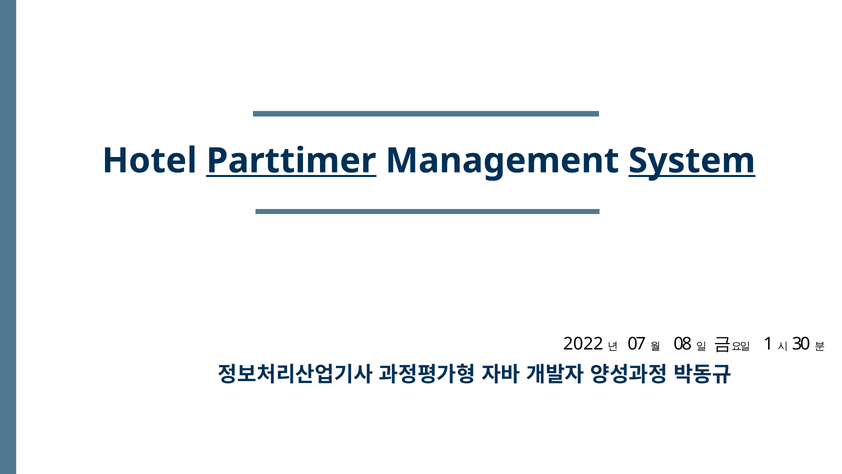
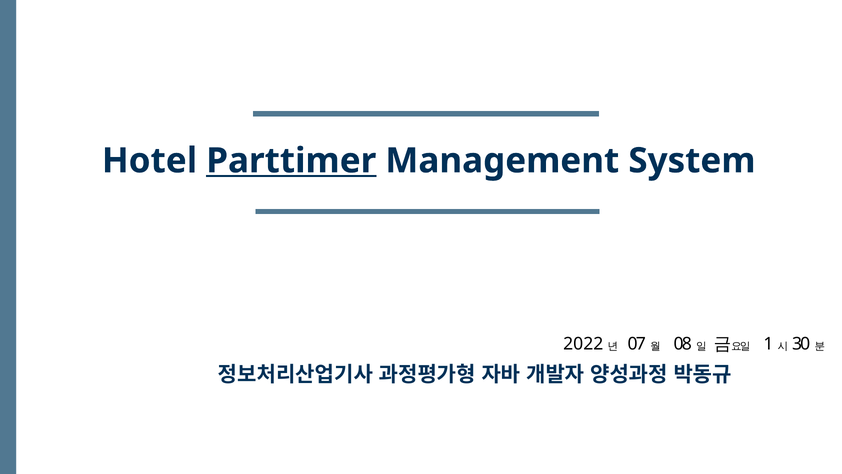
System underline: present -> none (692, 161)
